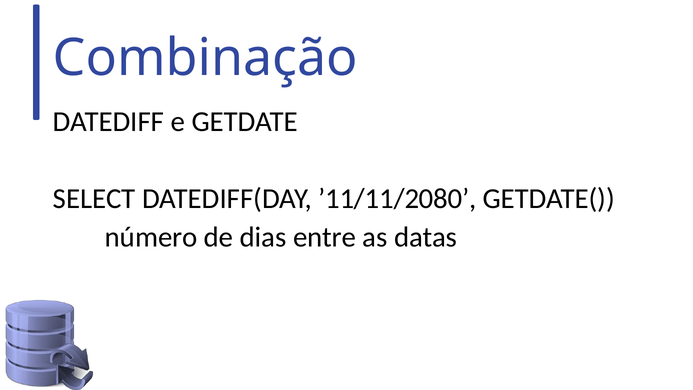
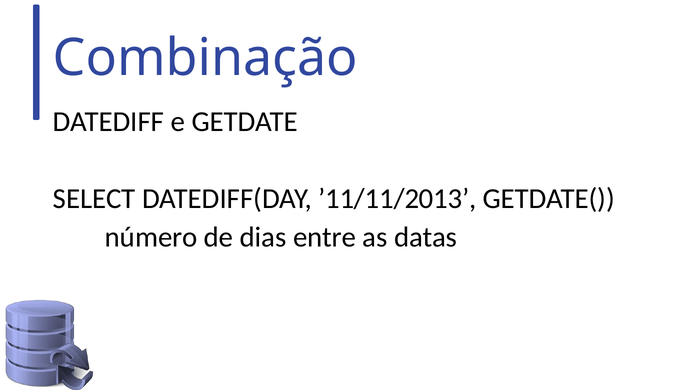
’11/11/2080: ’11/11/2080 -> ’11/11/2013 (397, 199)
